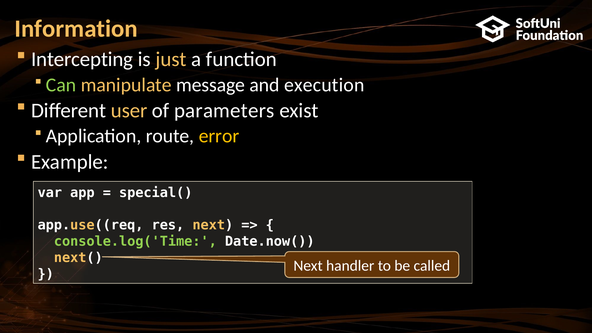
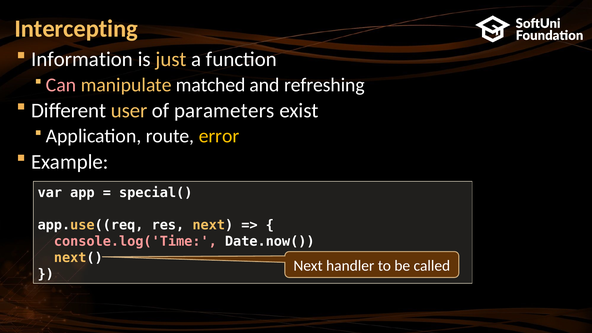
Information: Information -> Intercepting (76, 29)
Intercepting: Intercepting -> Information (82, 59)
Can colour: light green -> pink (61, 85)
message: message -> matched (211, 85)
execution: execution -> refreshing (324, 85)
console.log('Time colour: light green -> pink (135, 241)
